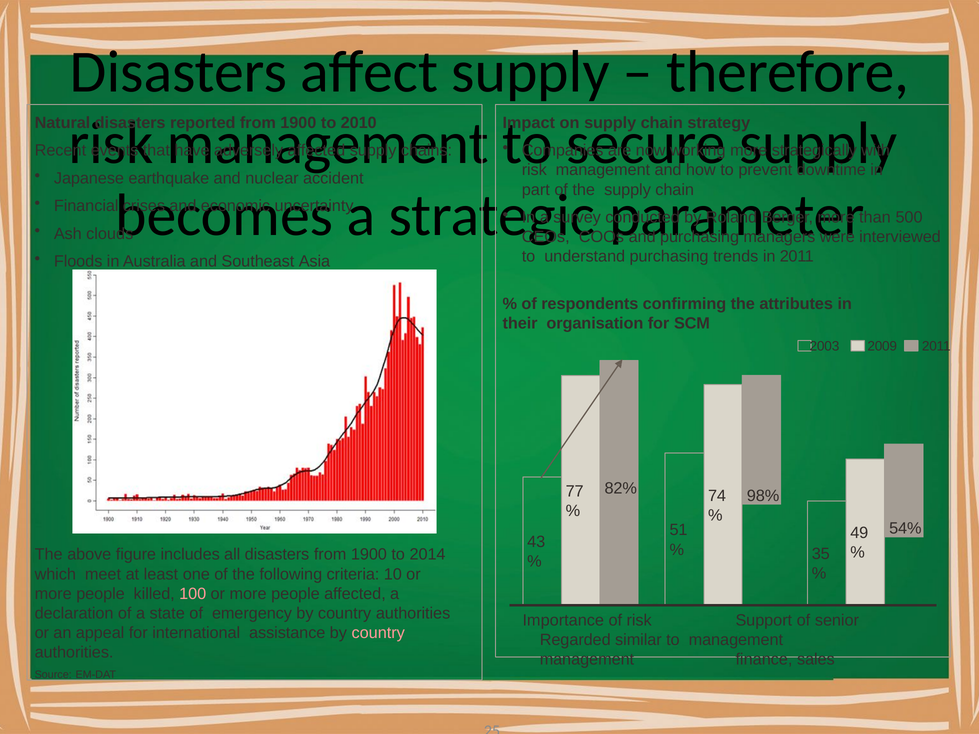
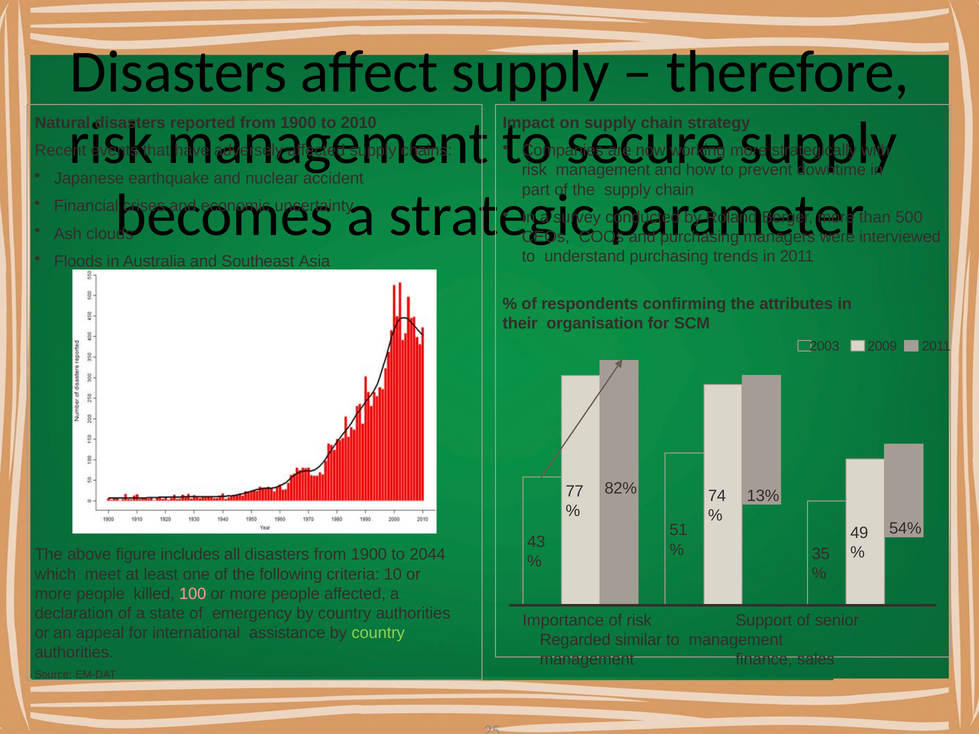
98%: 98% -> 13% (763, 496)
2014: 2014 -> 2044 (428, 555)
country colour: pink -> light green (378, 633)
